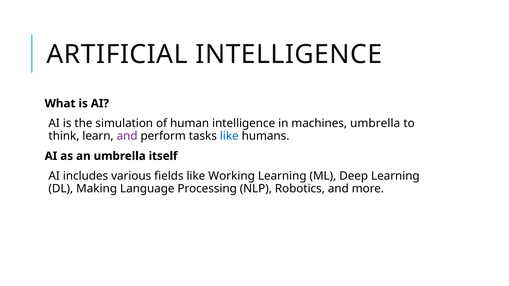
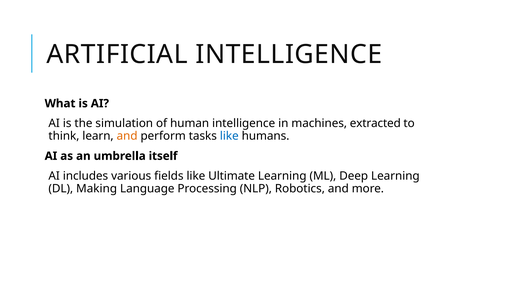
machines umbrella: umbrella -> extracted (375, 124)
and colour: purple -> orange (127, 136)
Working: Working -> Ultimate (232, 176)
